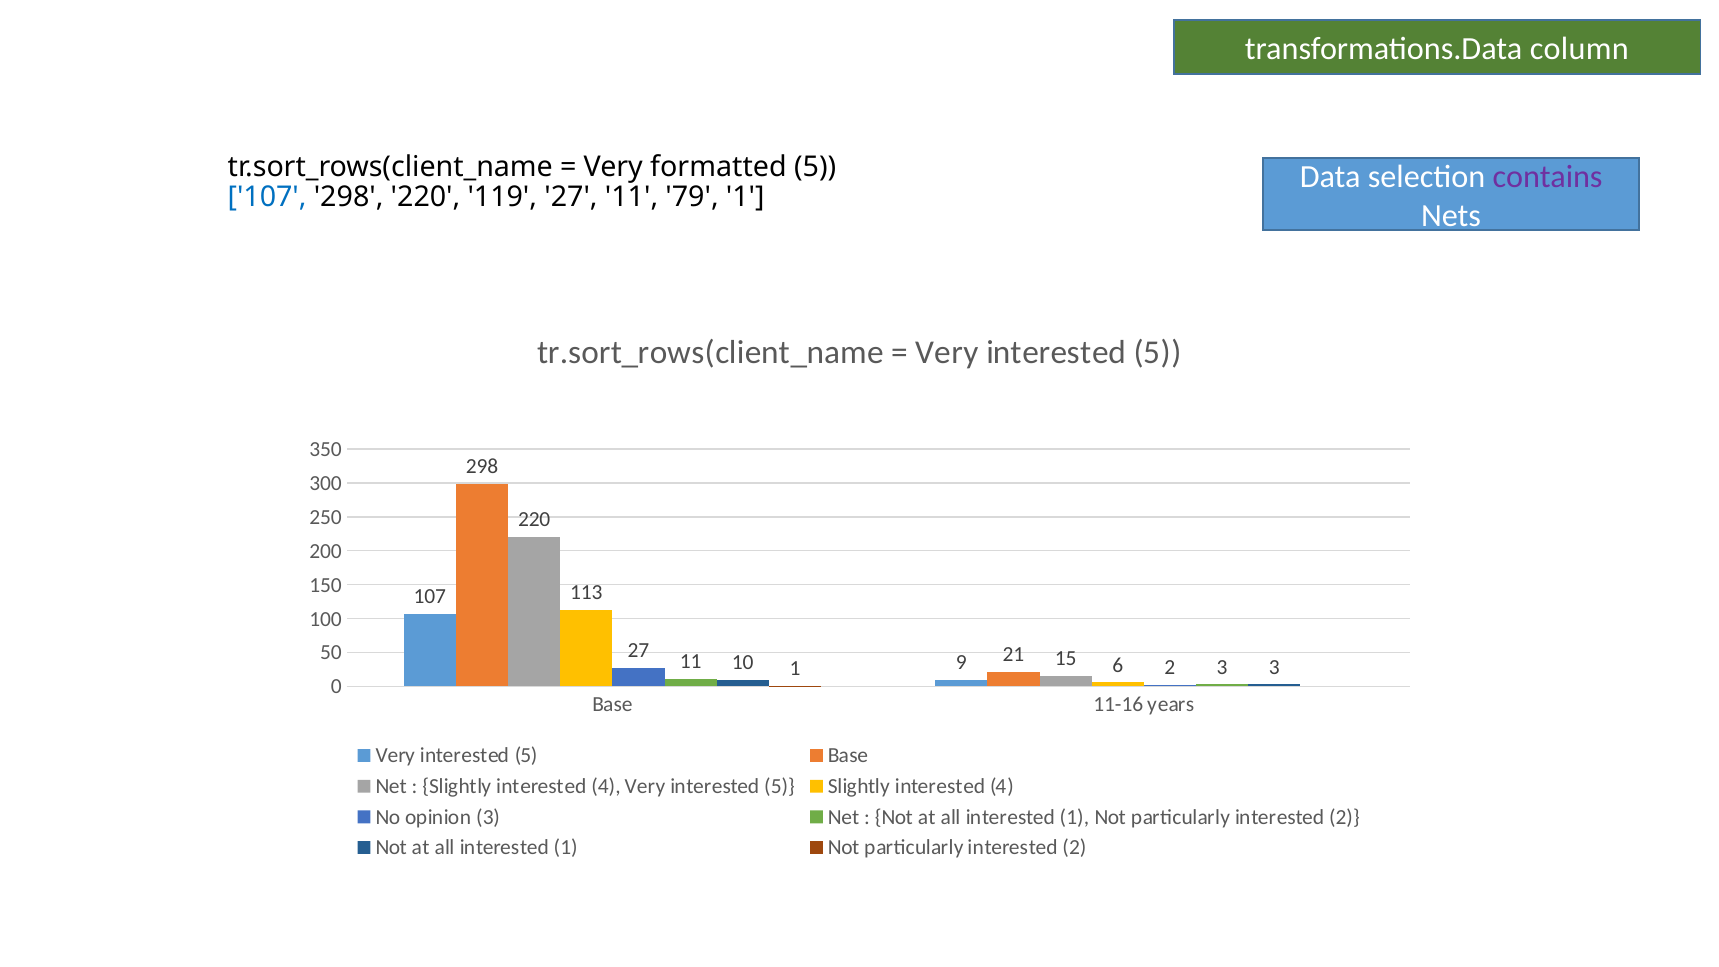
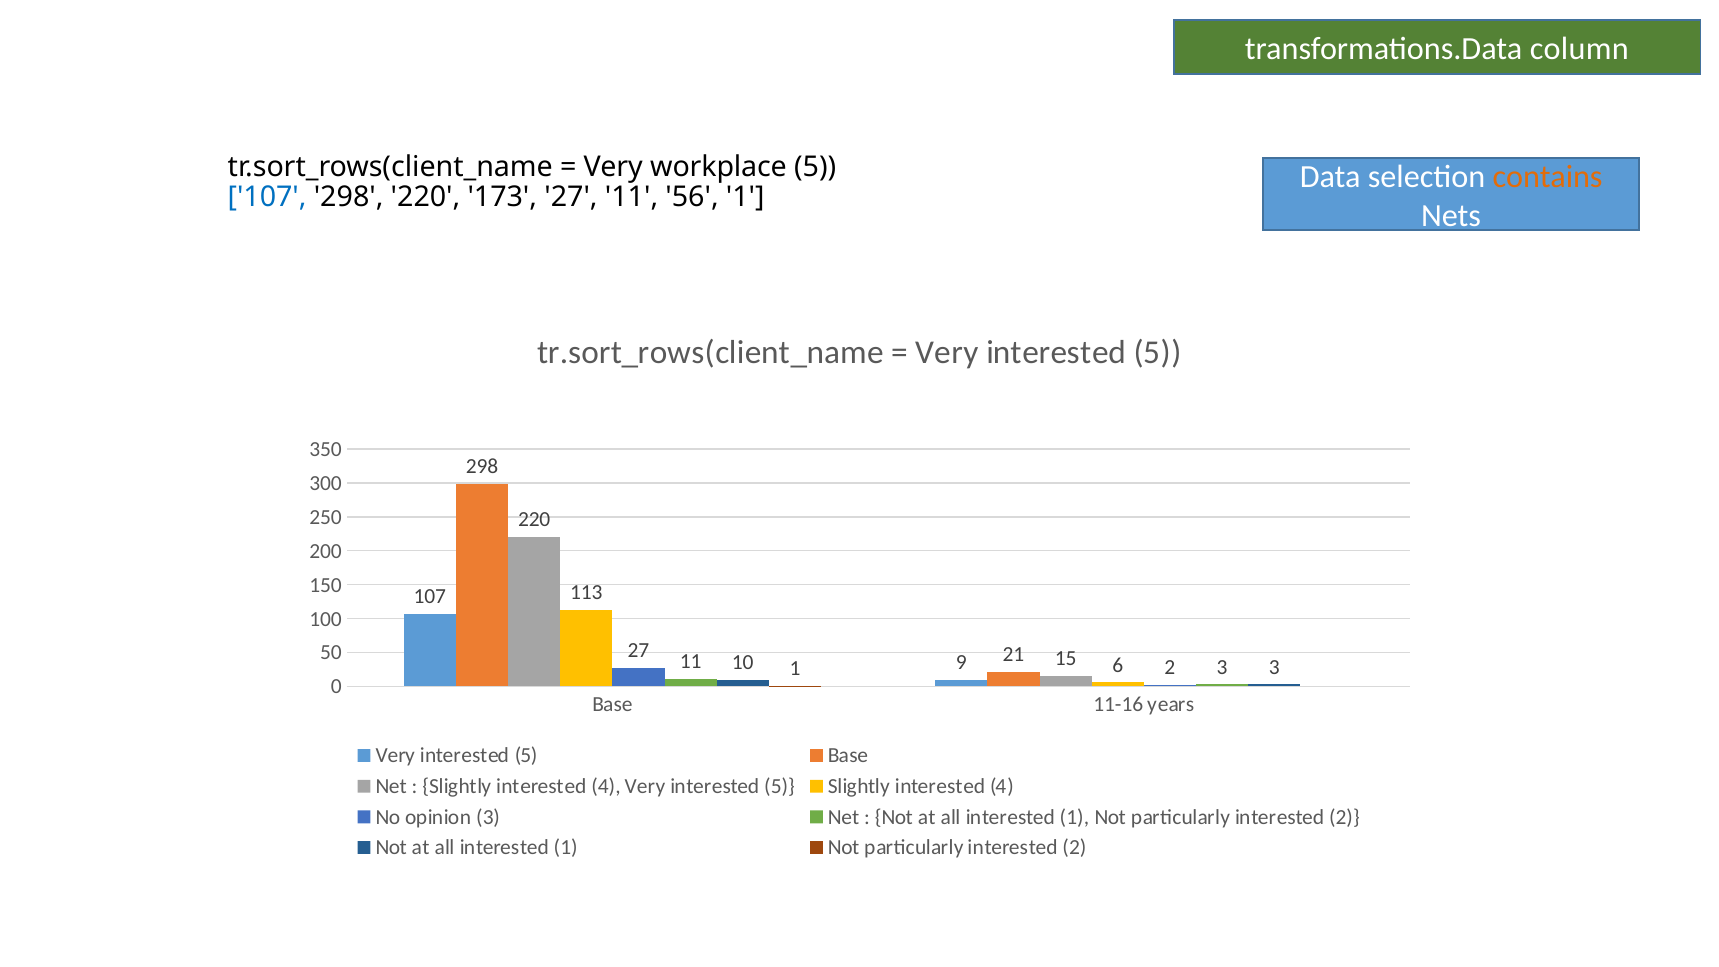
formatted: formatted -> workplace (719, 167)
contains colour: purple -> orange (1548, 177)
119: 119 -> 173 (502, 197)
79: 79 -> 56 (692, 197)
